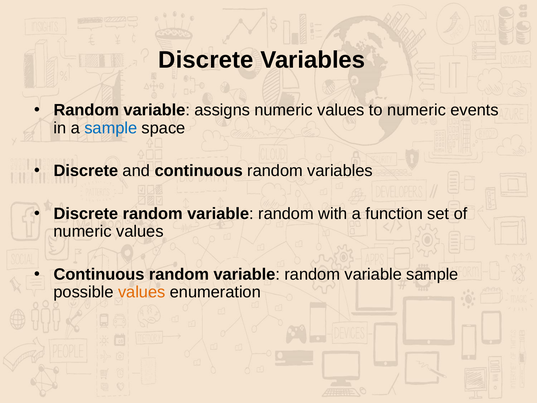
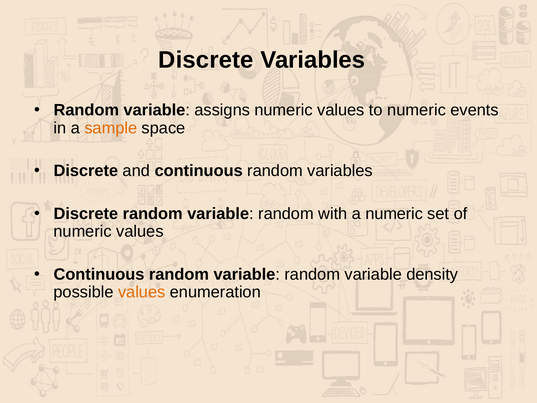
sample colour: blue -> orange (111, 128)
a function: function -> numeric (394, 214)
variable sample: sample -> density (432, 274)
